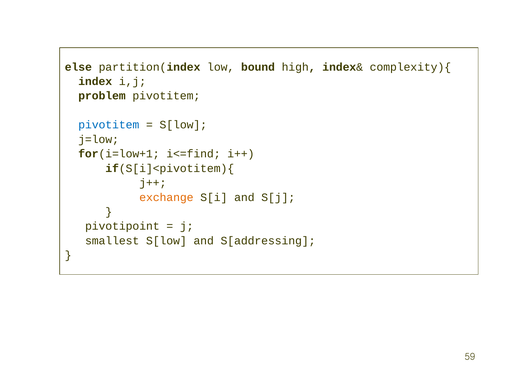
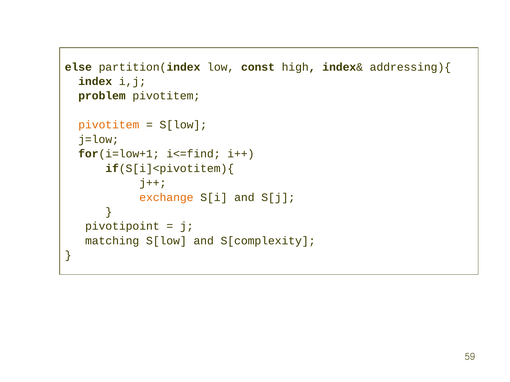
bound: bound -> const (258, 67)
complexity){: complexity){ -> addressing){ (410, 67)
pivotitem colour: blue -> orange (109, 125)
smallest: smallest -> matching (112, 241)
S[addressing: S[addressing -> S[complexity (268, 241)
